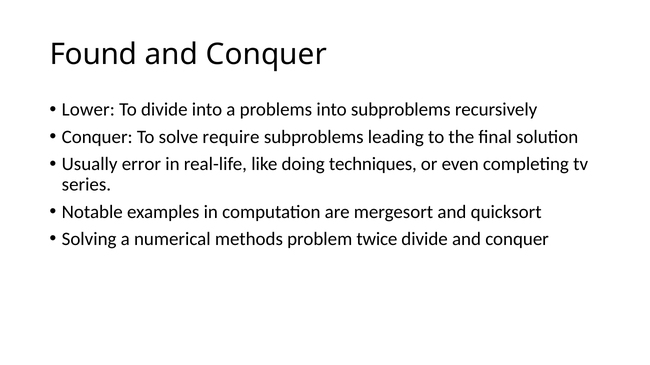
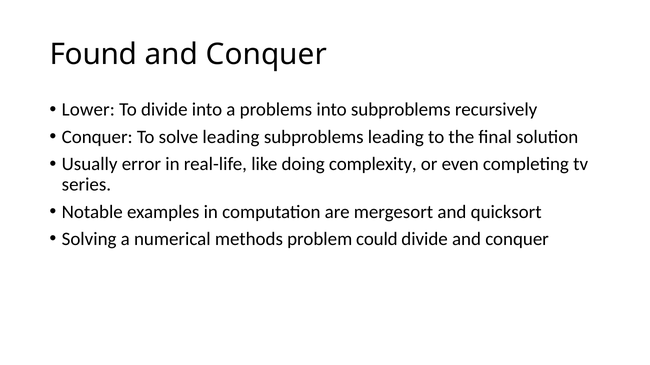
solve require: require -> leading (231, 137)
techniques: techniques -> complexity (373, 164)
twice: twice -> could (377, 239)
